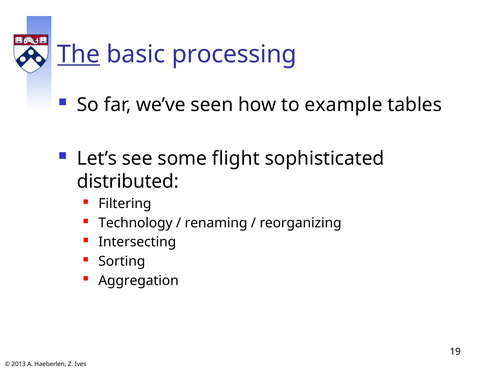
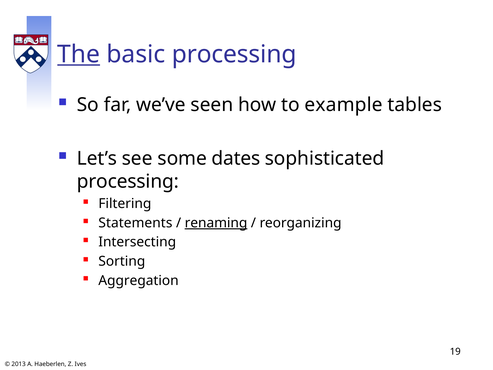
flight: flight -> dates (236, 158)
distributed: distributed -> processing (128, 181)
Technology: Technology -> Statements (135, 223)
renaming underline: none -> present (216, 223)
